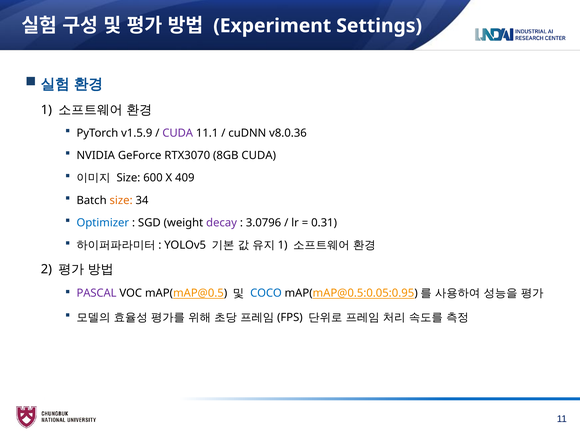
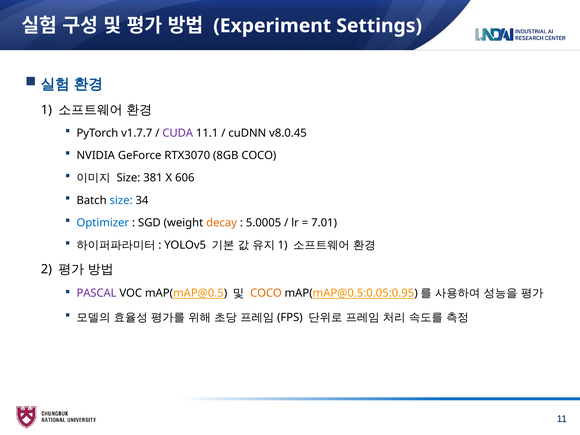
v1.5.9: v1.5.9 -> v1.7.7 (137, 133)
v8.0.36: v8.0.36 -> v8.0.45 (288, 133)
8GB CUDA: CUDA -> COCO (259, 155)
600: 600 -> 381 (153, 178)
409: 409 -> 606 (185, 178)
size colour: orange -> blue (121, 200)
decay colour: purple -> orange (222, 223)
3.0796: 3.0796 -> 5.0005 (264, 223)
0.31: 0.31 -> 7.01 (324, 223)
COCO colour: blue -> orange (266, 293)
